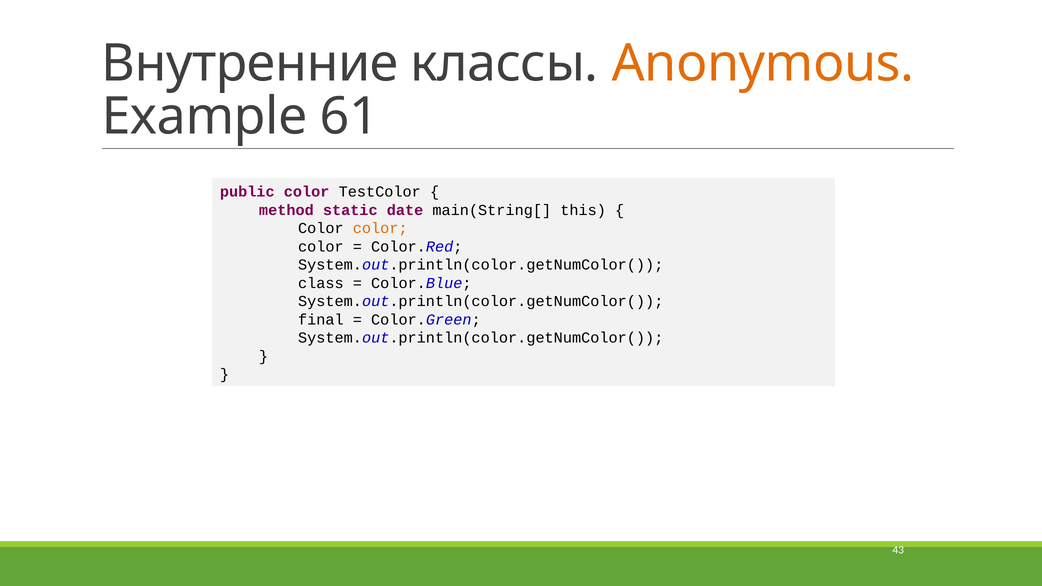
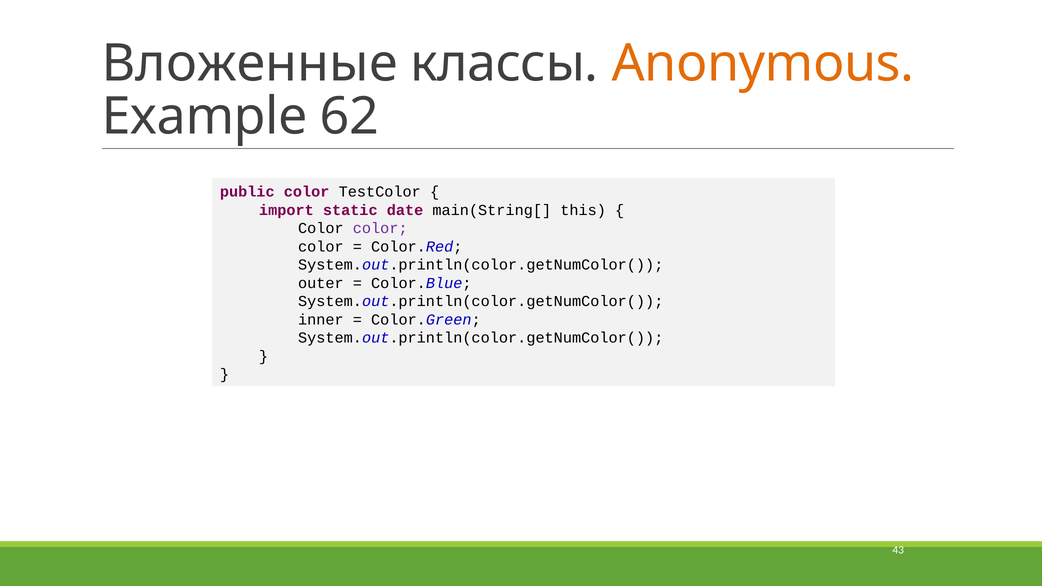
Внутренние: Внутренние -> Вложенные (250, 64)
61: 61 -> 62 (350, 117)
method: method -> import (286, 210)
color colour: orange -> purple (380, 228)
class: class -> outer (321, 283)
final: final -> inner (321, 320)
